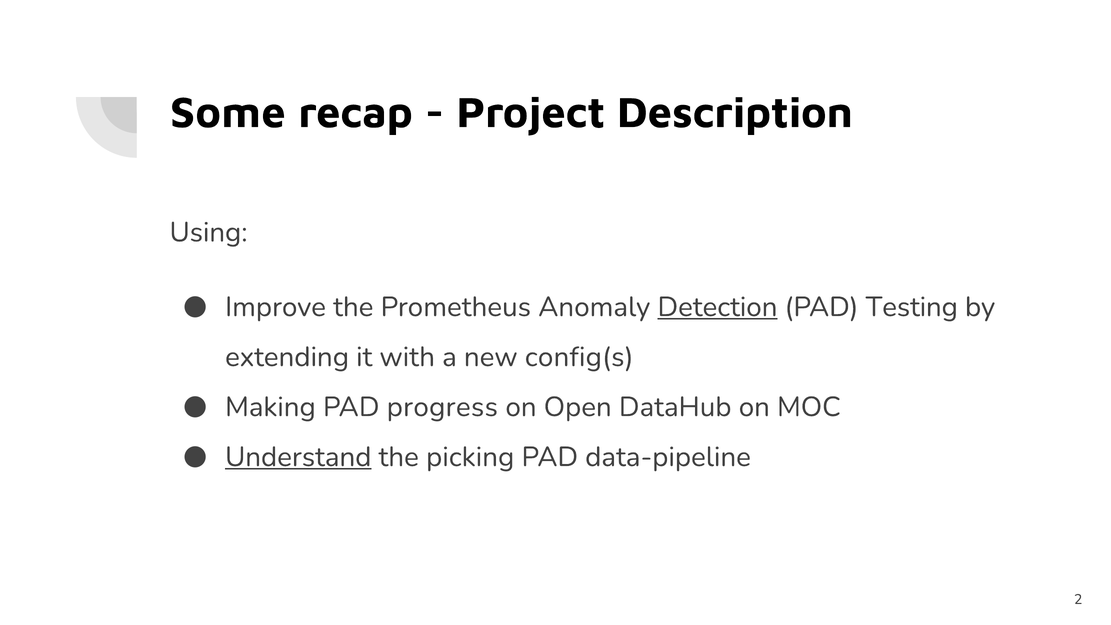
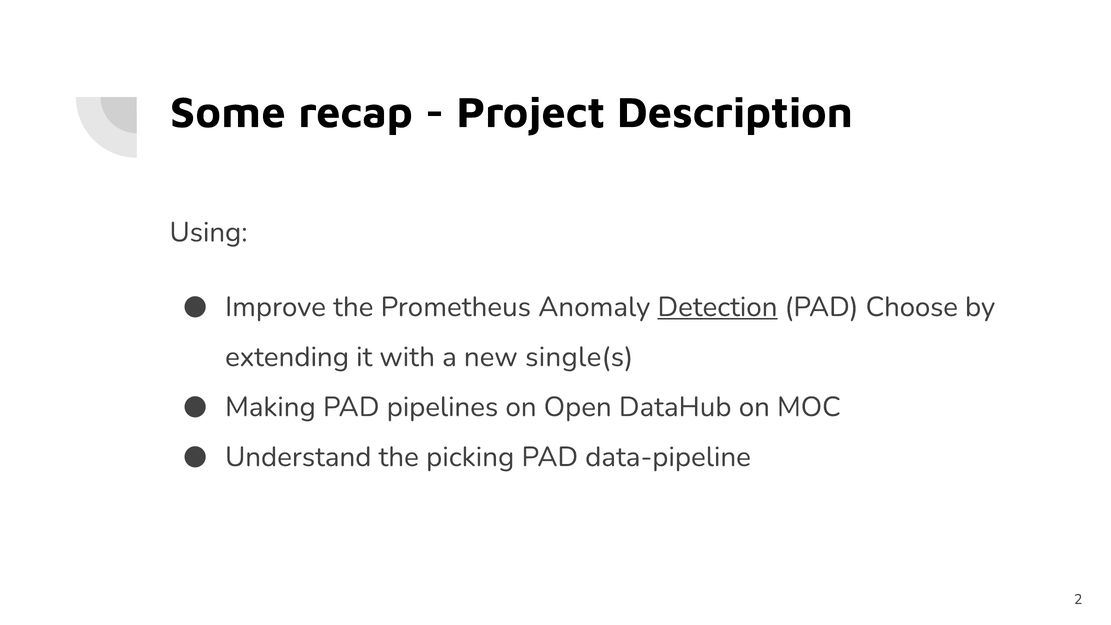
Testing: Testing -> Choose (912, 307)
config(s: config(s -> single(s (579, 357)
progress: progress -> pipelines (442, 407)
Understand underline: present -> none (298, 457)
